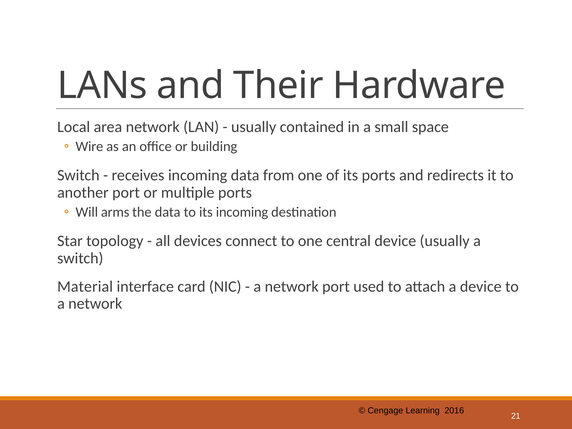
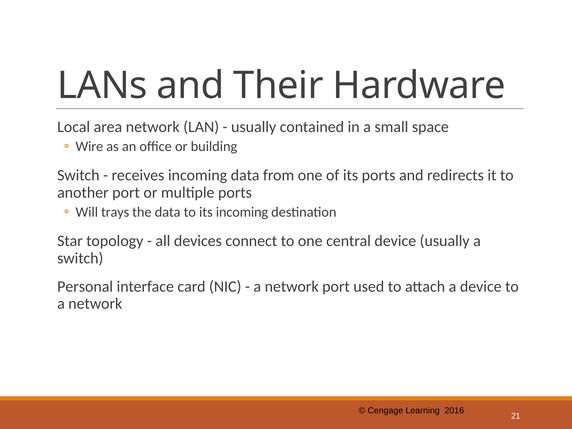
arms: arms -> trays (115, 212)
Material: Material -> Personal (85, 286)
